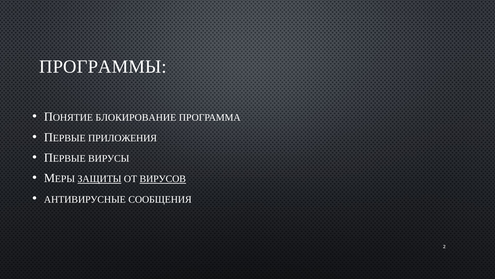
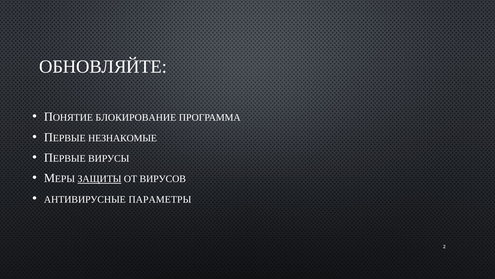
ПРОГРАММЫ: ПРОГРАММЫ -> ОБНОВЛЯЙТЕ (103, 67)
ПРИЛОЖЕНИЯ: ПРИЛОЖЕНИЯ -> НЕЗНАКОМЫЕ (123, 138)
ВИРУСОВ underline: present -> none (163, 179)
СООБЩЕНИЯ: СООБЩЕНИЯ -> ПАРАМЕТРЫ (160, 199)
